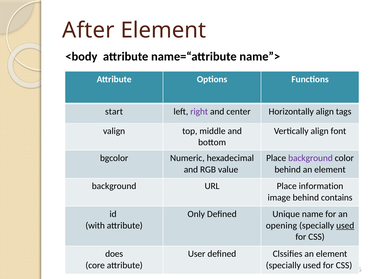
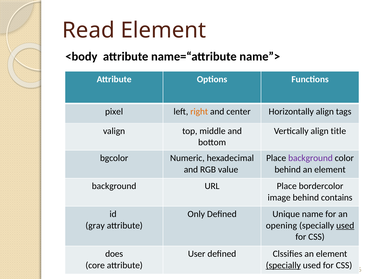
After: After -> Read (88, 30)
start: start -> pixel (114, 112)
right colour: purple -> orange (199, 112)
font: font -> title (338, 131)
information: information -> bordercolor (321, 186)
with: with -> gray (95, 226)
specially underline: none -> present (283, 265)
